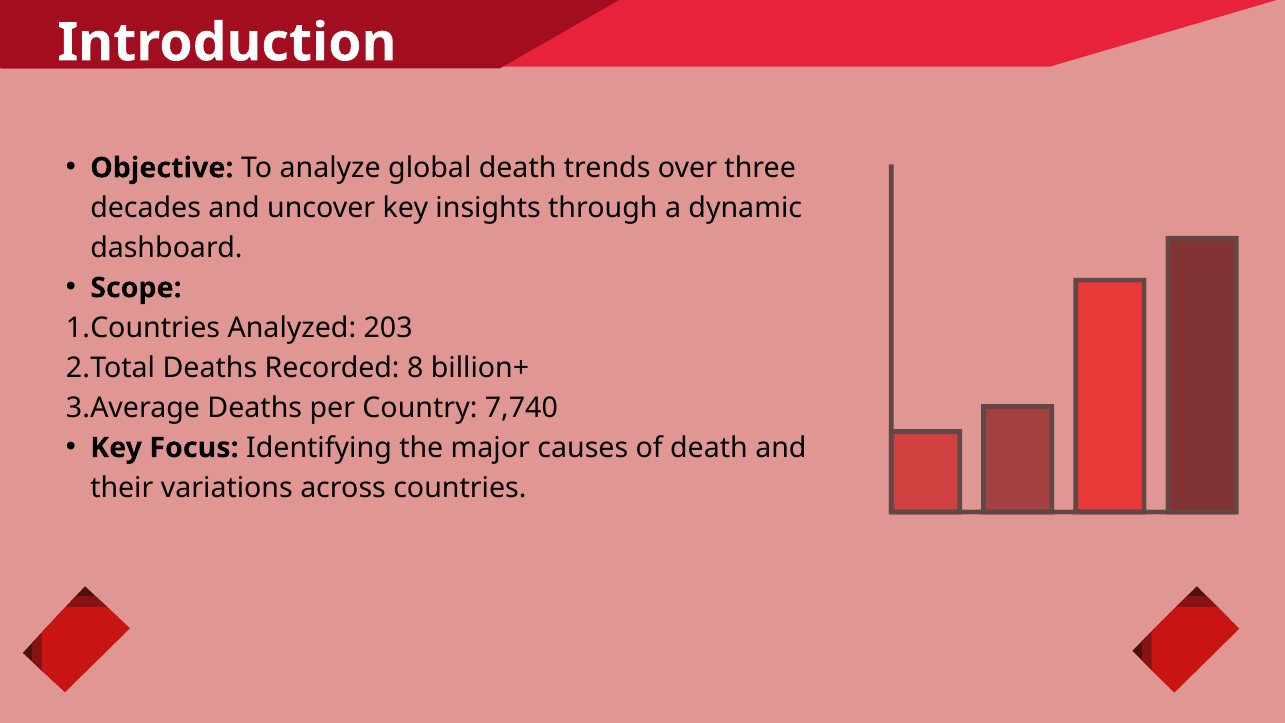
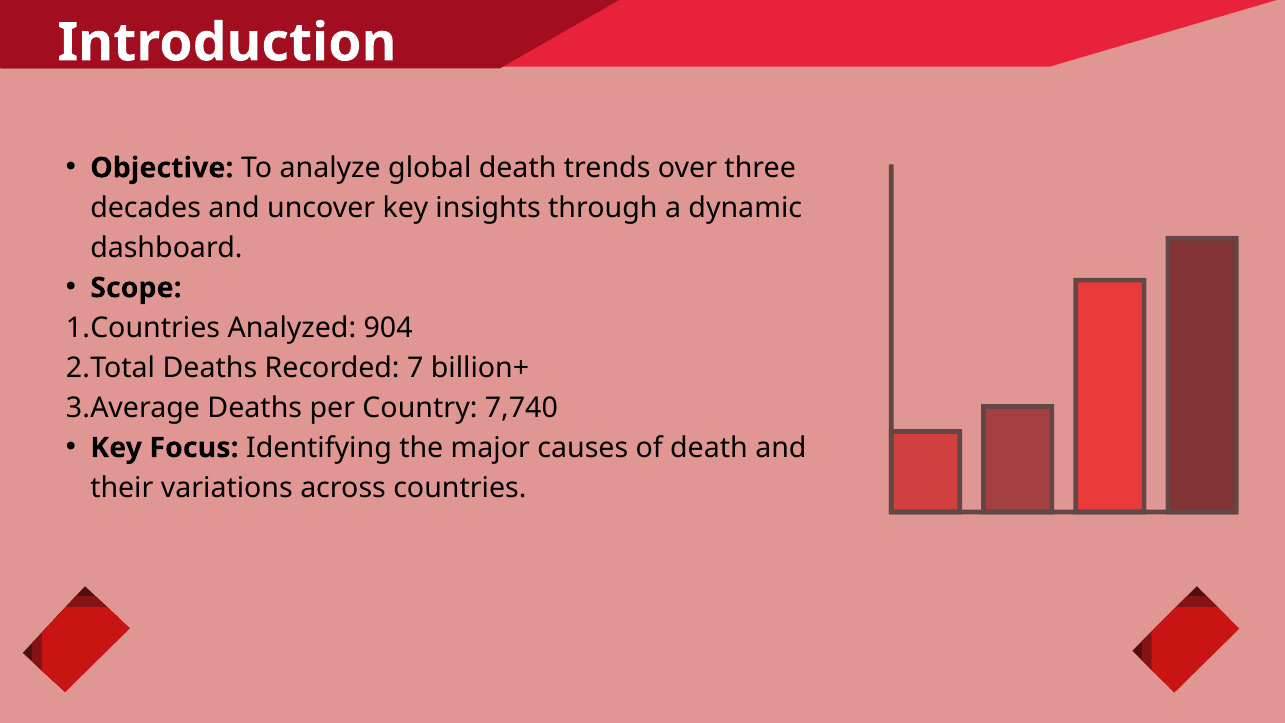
203: 203 -> 904 (388, 328)
8: 8 -> 7 (415, 368)
